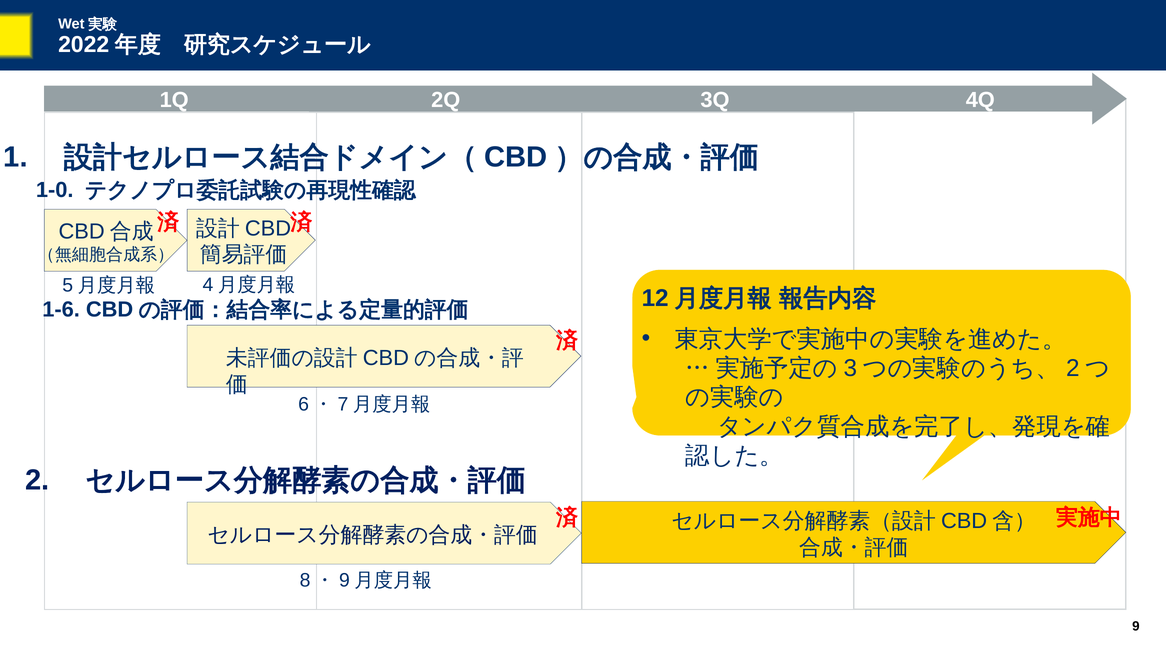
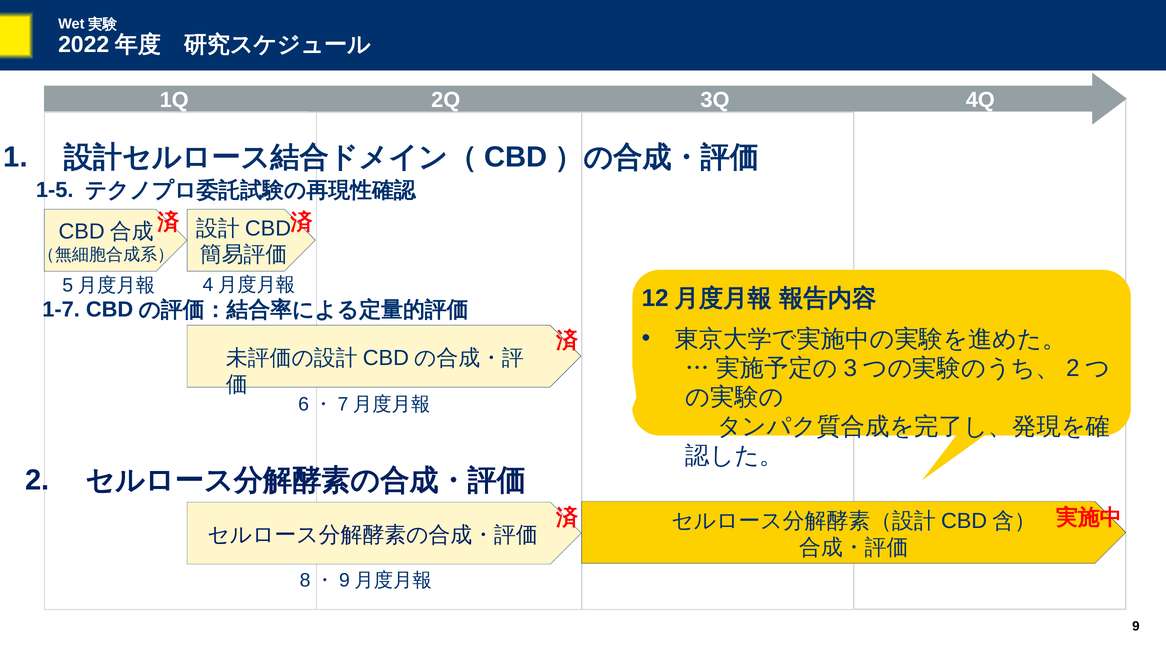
1-0: 1-0 -> 1-5 (55, 190)
1-6: 1-6 -> 1-7 (61, 309)
